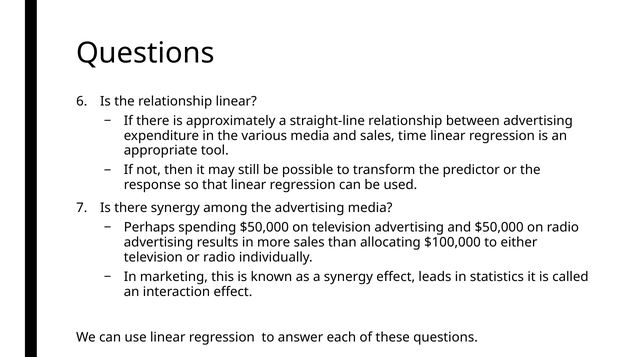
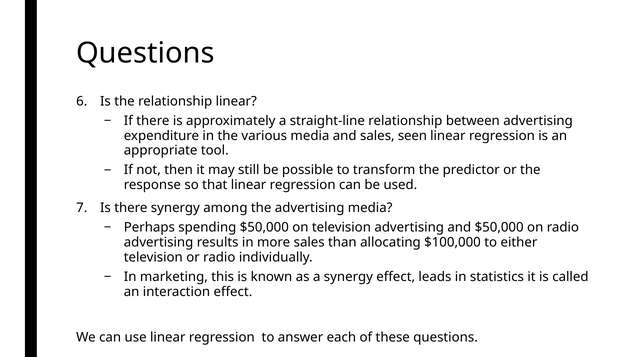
time: time -> seen (412, 136)
